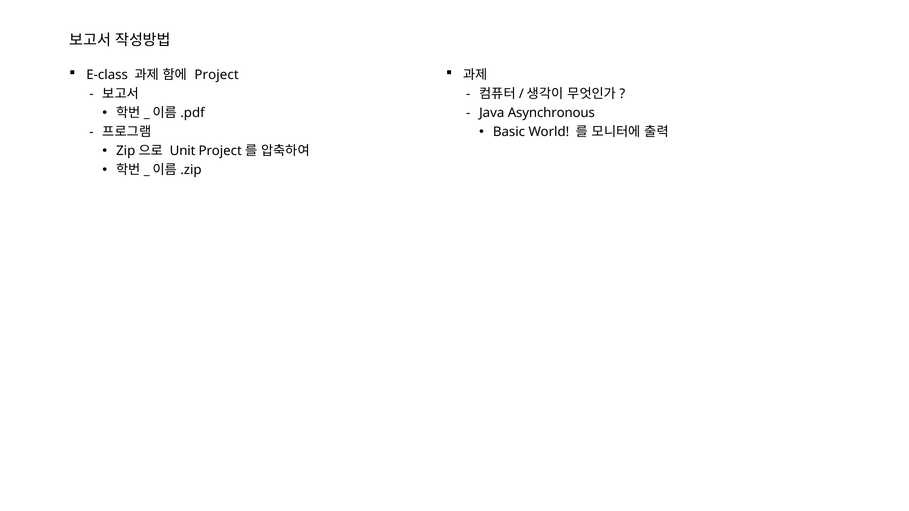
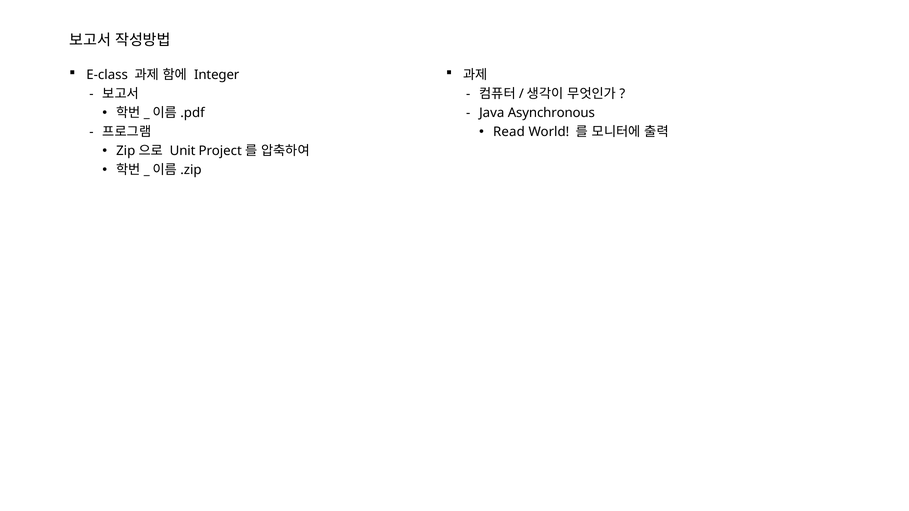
Project: Project -> Integer (217, 75)
Basic: Basic -> Read (509, 132)
